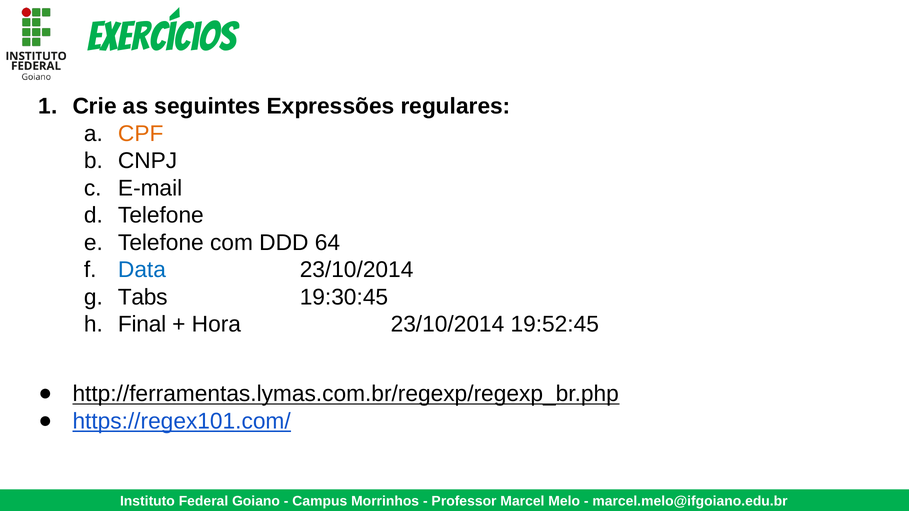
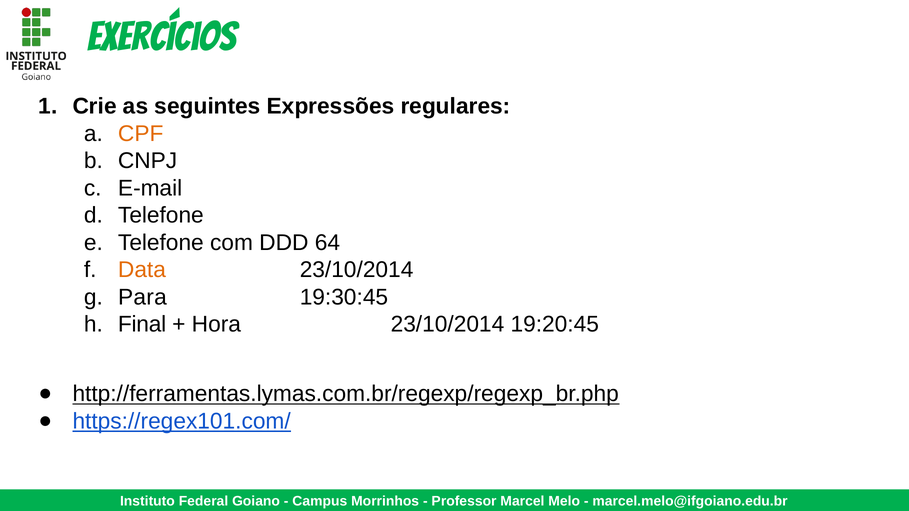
Data colour: blue -> orange (142, 270)
Tabs: Tabs -> Para (142, 297)
19:52:45: 19:52:45 -> 19:20:45 (555, 325)
